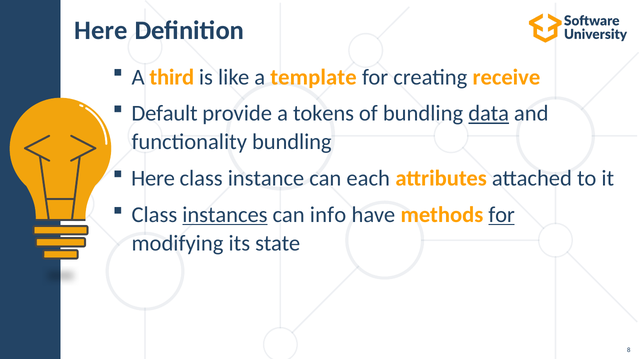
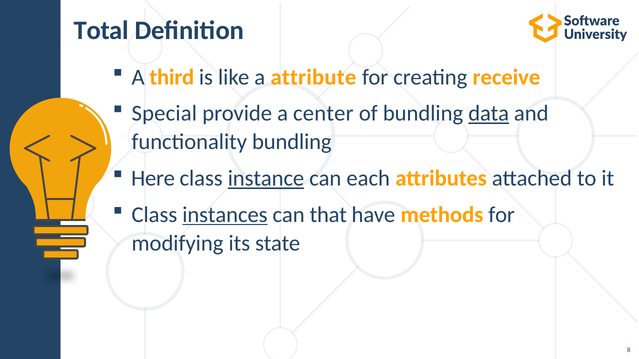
Here: Here -> Total (101, 30)
template: template -> attribute (313, 77)
Default: Default -> Special (164, 114)
tokens: tokens -> center (323, 114)
instance underline: none -> present (266, 179)
info: info -> that (328, 215)
for underline: present -> none (502, 215)
